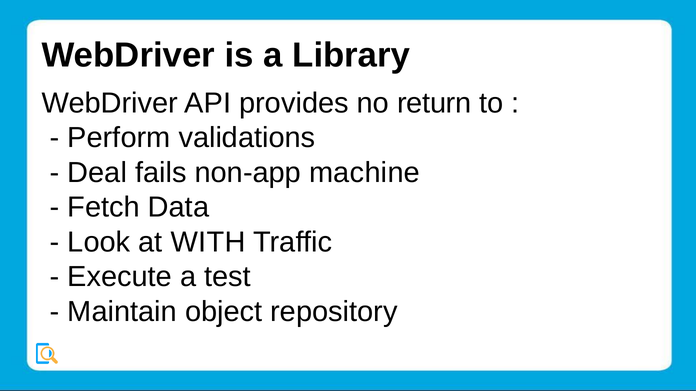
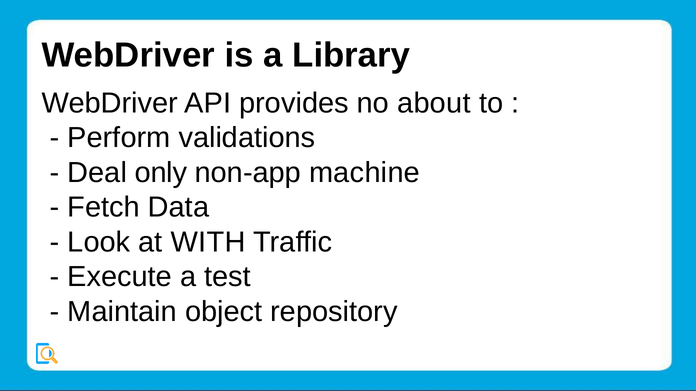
return: return -> about (434, 103)
fails: fails -> only (161, 173)
